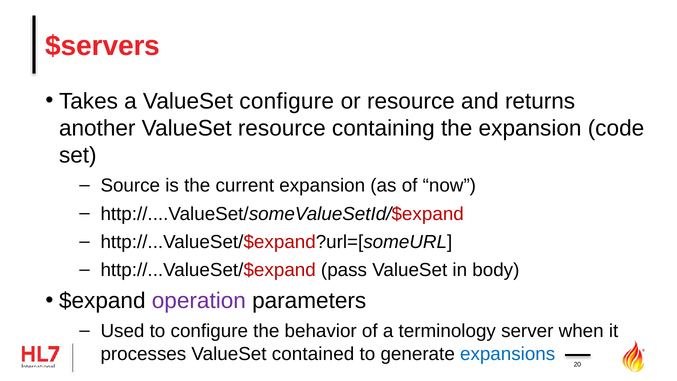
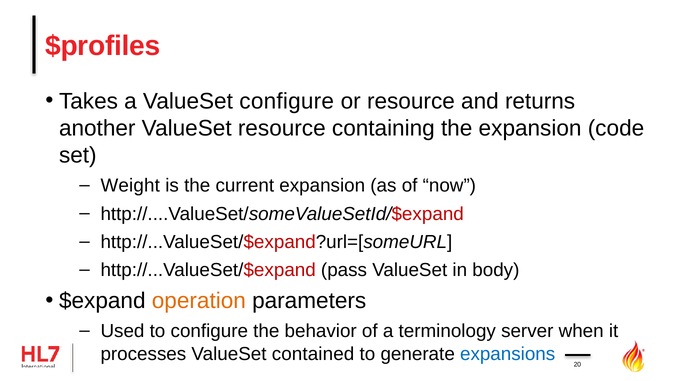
$servers: $servers -> $profiles (103, 46)
Source: Source -> Weight (130, 185)
operation colour: purple -> orange (199, 301)
